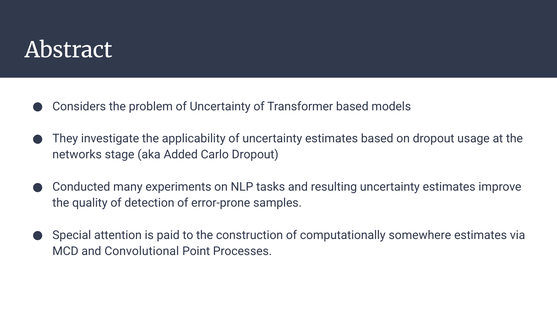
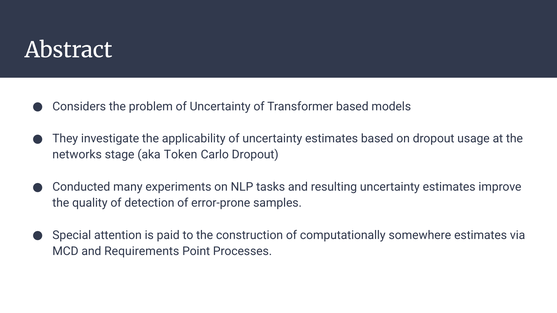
Added: Added -> Token (181, 155)
Convolutional: Convolutional -> Requirements (142, 251)
